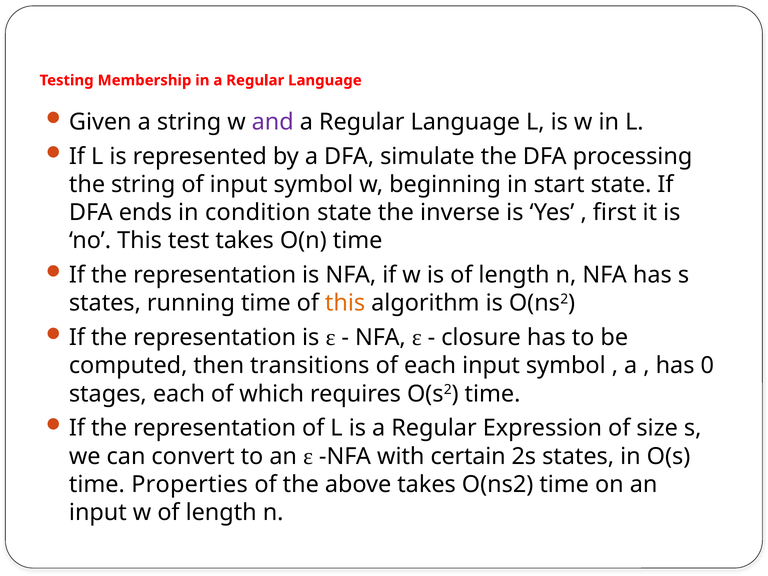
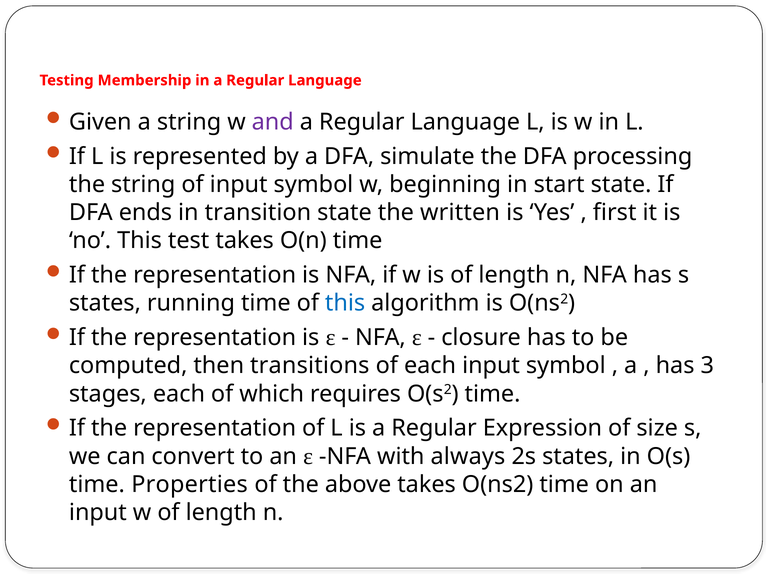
condition: condition -> transition (258, 213)
inverse: inverse -> written (460, 213)
this colour: orange -> blue (345, 303)
0: 0 -> 3 (707, 366)
certain: certain -> always (468, 456)
